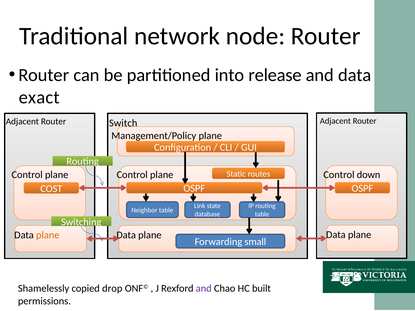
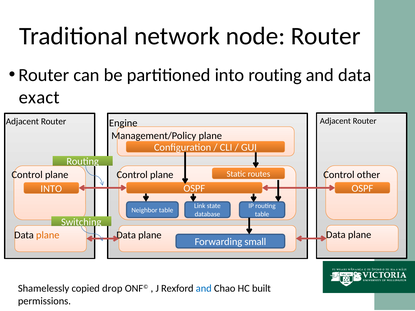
into release: release -> routing (275, 75)
Switch: Switch -> Engine (123, 123)
down: down -> other (368, 175)
COST: COST -> INTO (51, 189)
and colour: purple -> blue (204, 289)
